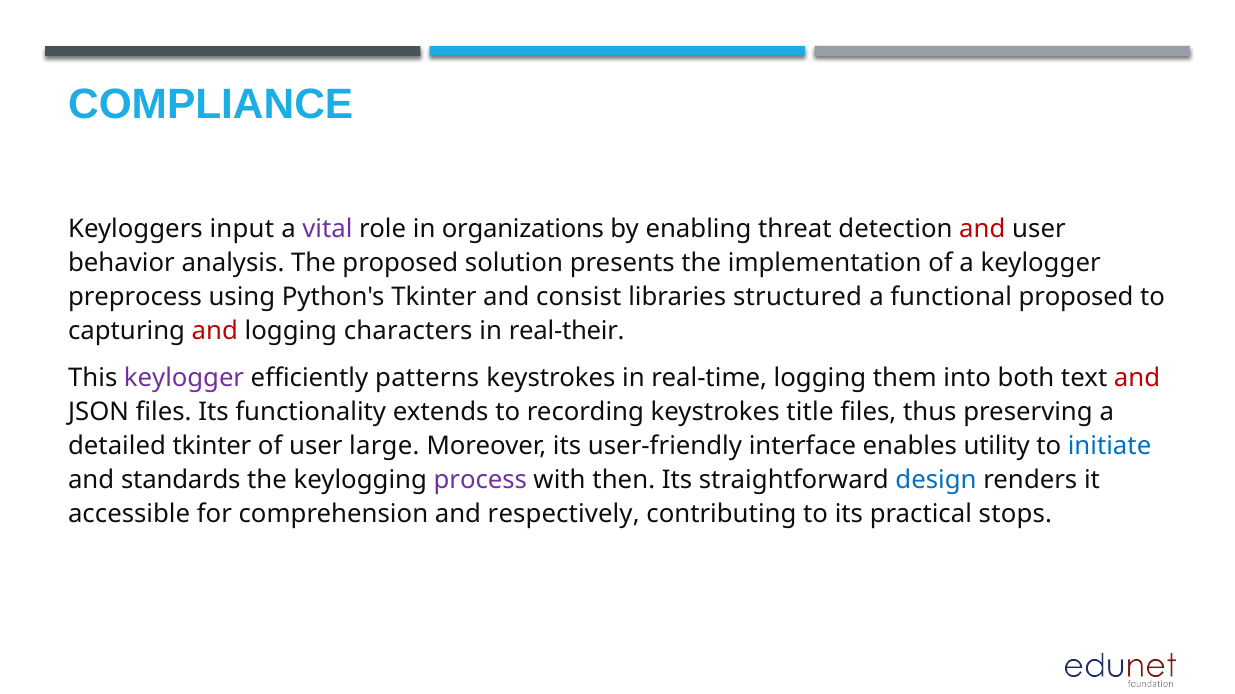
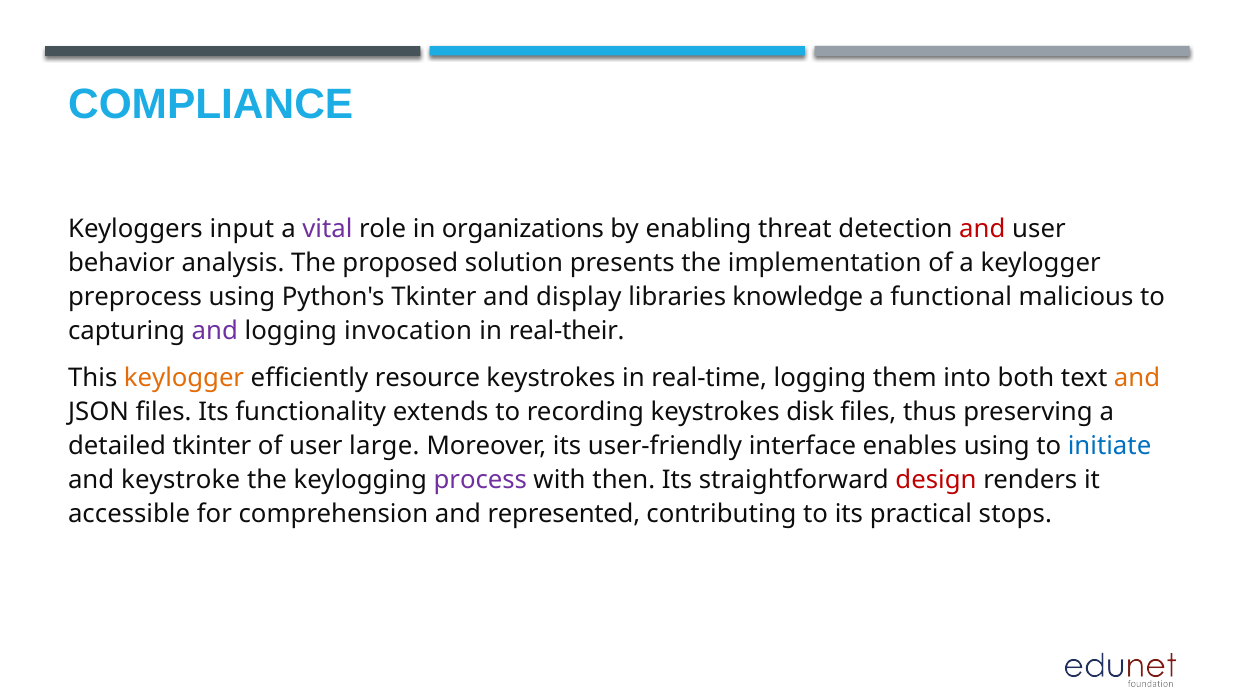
consist: consist -> display (579, 297)
structured: structured -> knowledge (798, 297)
functional proposed: proposed -> malicious (1076, 297)
and colour: red -> purple (215, 331)
characters: characters -> invocation (408, 331)
keylogger colour: purple -> orange (184, 378)
patterns: patterns -> resource (427, 378)
and colour: red -> orange (1137, 378)
title: title -> disk (810, 412)
enables utility: utility -> using (997, 446)
standards: standards -> keystroke (181, 480)
design colour: blue -> red (936, 480)
respectively: respectively -> represented (564, 514)
